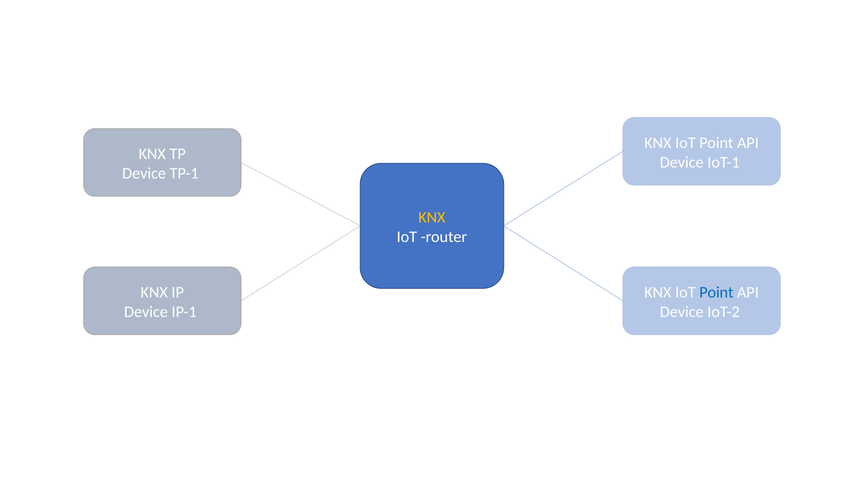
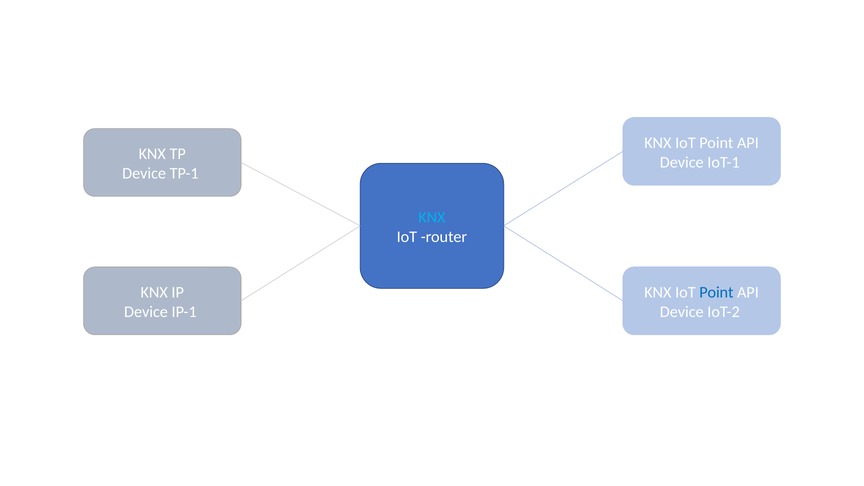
KNX colour: yellow -> light blue (432, 217)
